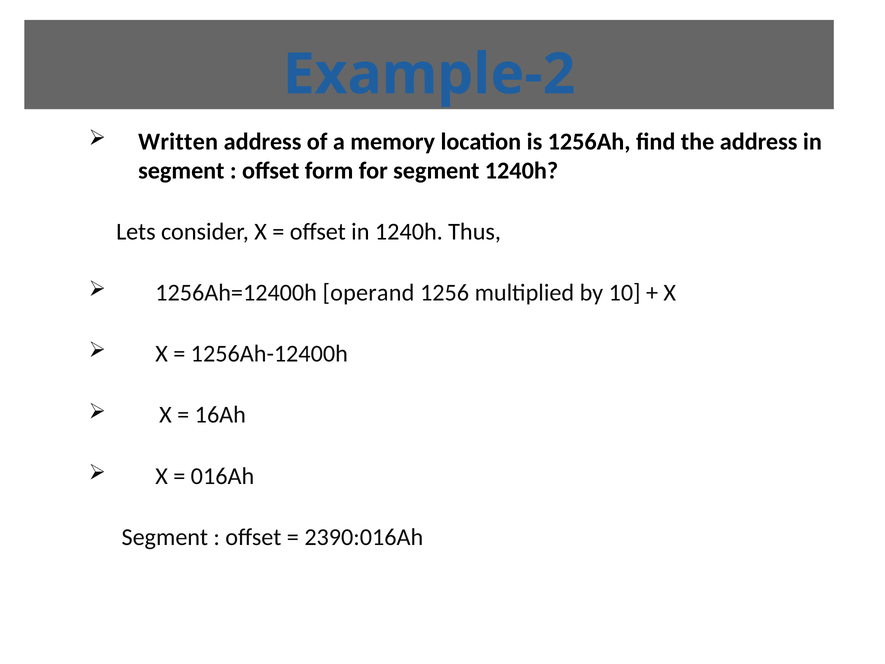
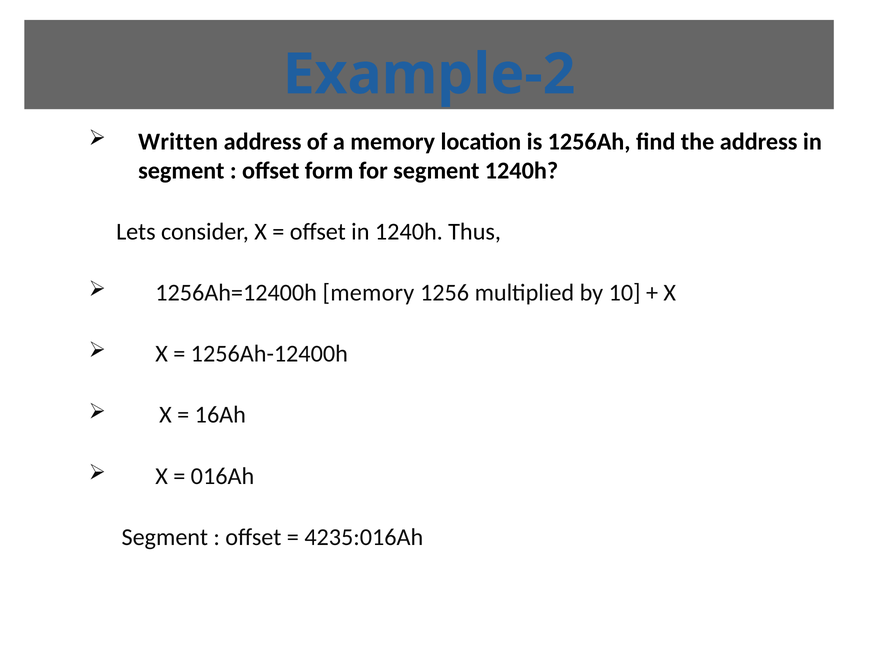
1256Ah=12400h operand: operand -> memory (368, 293)
2390:016Ah: 2390:016Ah -> 4235:016Ah (364, 537)
